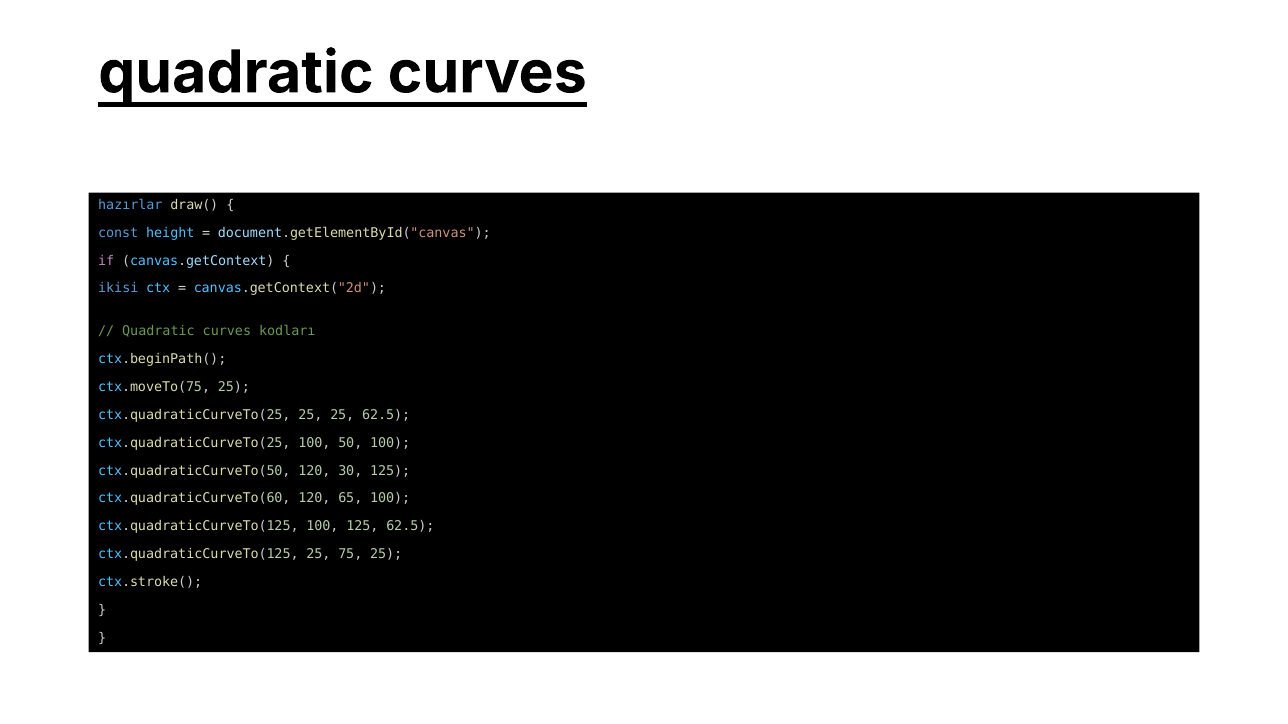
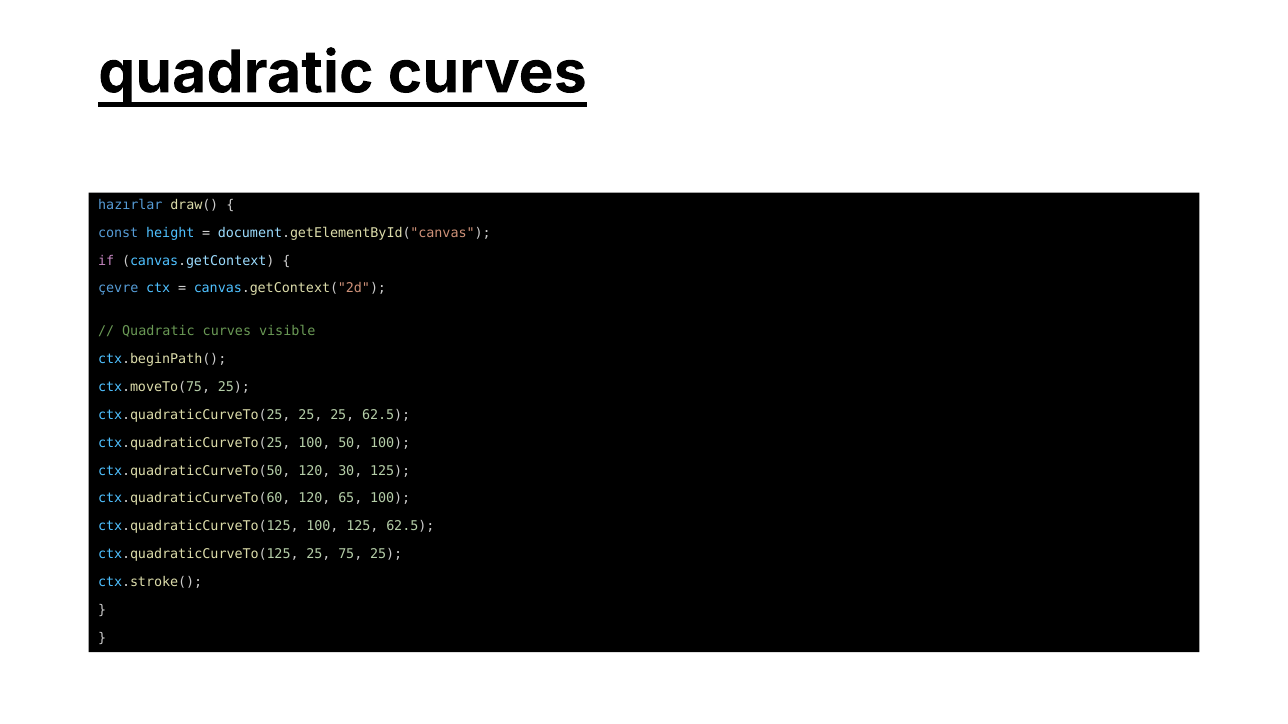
ikisi: ikisi -> çevre (118, 289)
kodları: kodları -> visible (287, 331)
